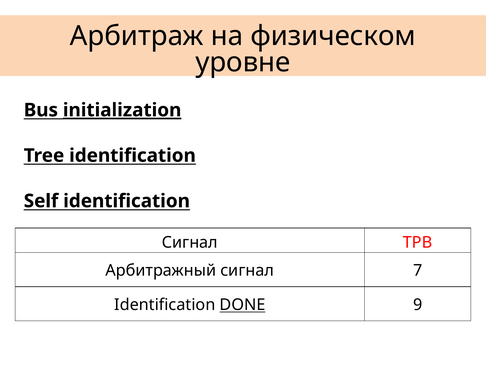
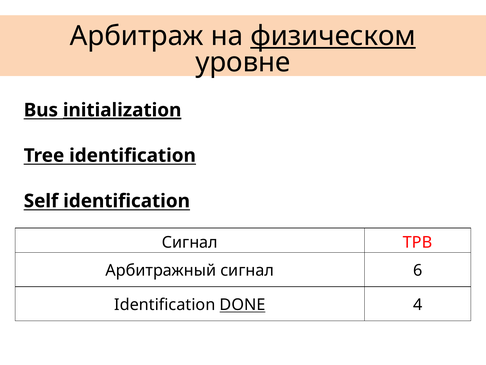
физическом underline: none -> present (333, 36)
7: 7 -> 6 (418, 270)
9: 9 -> 4 (418, 304)
